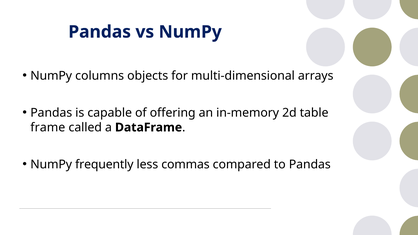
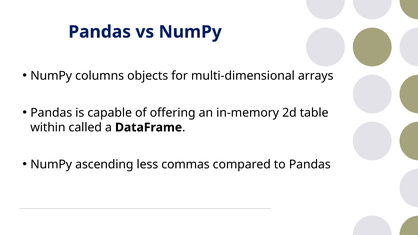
frame: frame -> within (48, 127)
frequently: frequently -> ascending (104, 165)
